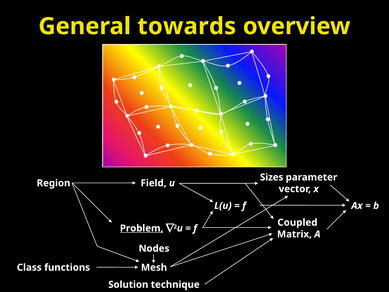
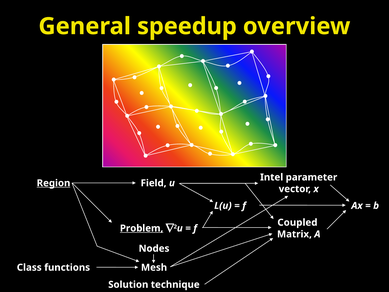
towards: towards -> speedup (187, 26)
Sizes: Sizes -> Intel (272, 177)
Region underline: none -> present (54, 183)
